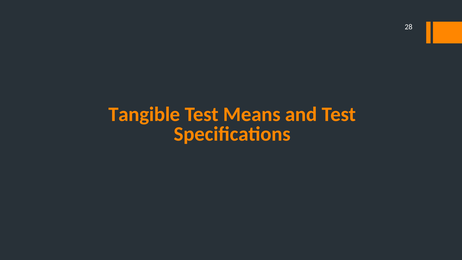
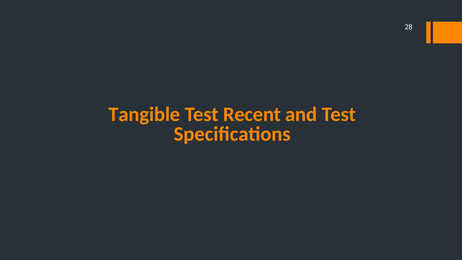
Means: Means -> Recent (252, 114)
